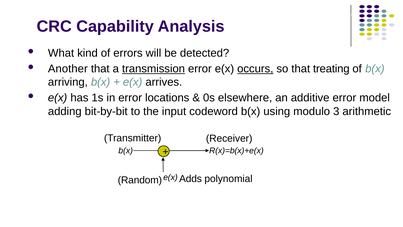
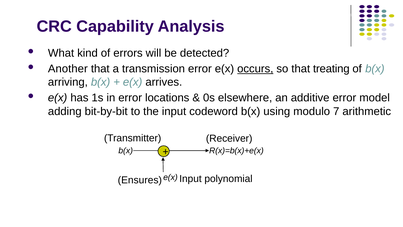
transmission underline: present -> none (154, 69)
3: 3 -> 7 (336, 111)
Adds: Adds -> Input (190, 179)
Random: Random -> Ensures (140, 180)
